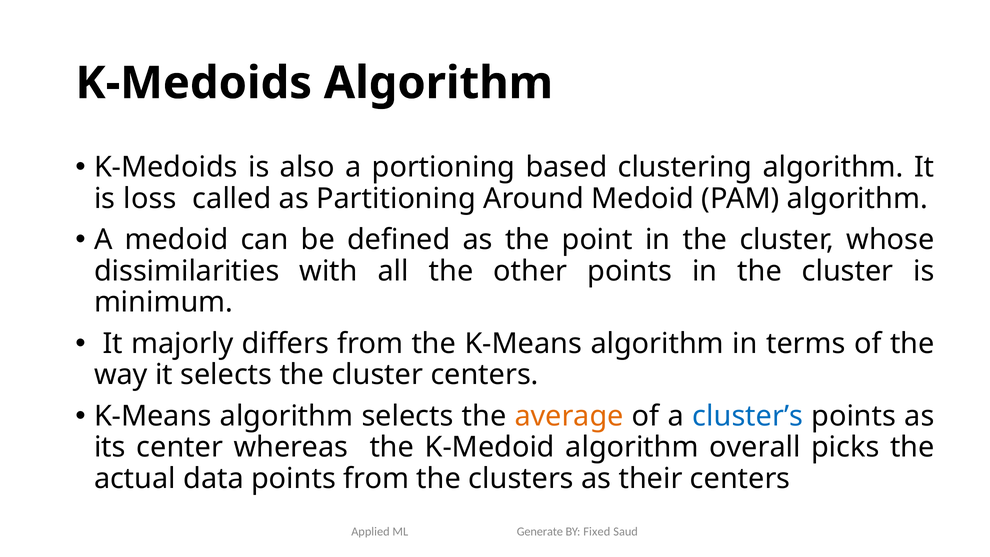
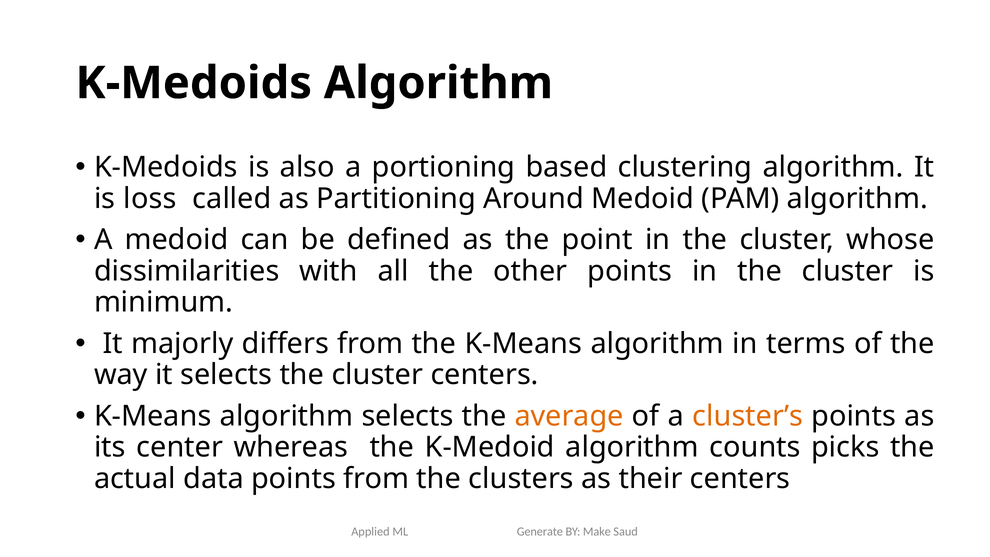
cluster’s colour: blue -> orange (748, 416)
overall: overall -> counts (755, 447)
Fixed: Fixed -> Make (597, 532)
